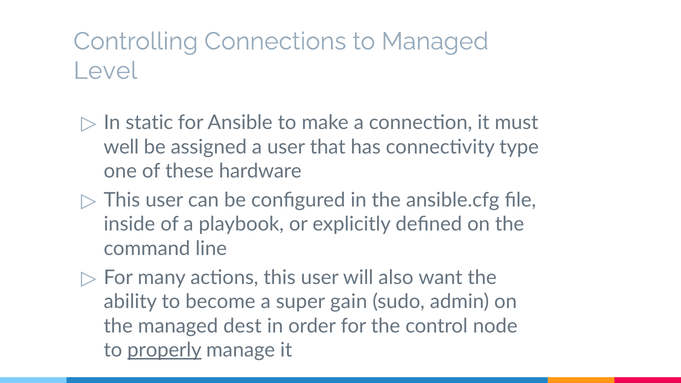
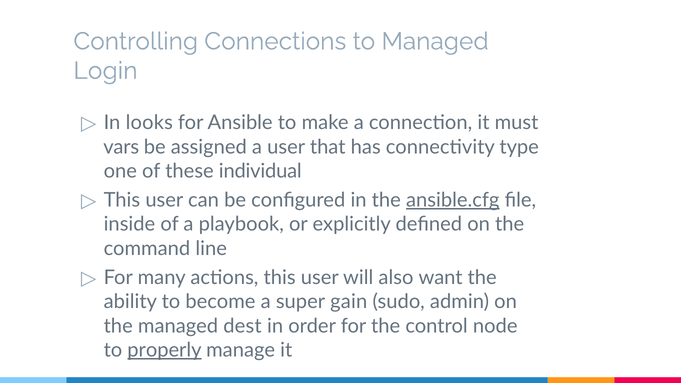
Level: Level -> Login (105, 71)
static: static -> looks (149, 123)
well: well -> vars (121, 147)
hardware: hardware -> individual (260, 171)
ansible.cfg underline: none -> present (453, 200)
